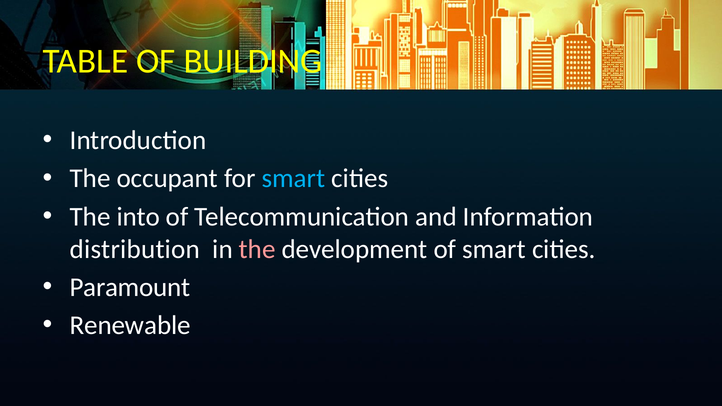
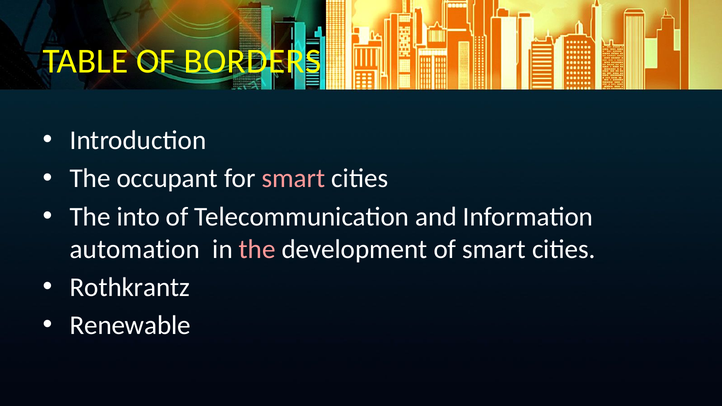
BUILDING: BUILDING -> BORDERS (253, 61)
smart colour: light blue -> pink (293, 179)
distribution: distribution -> automation (135, 249)
Paramount: Paramount -> Rothkrantz (130, 287)
